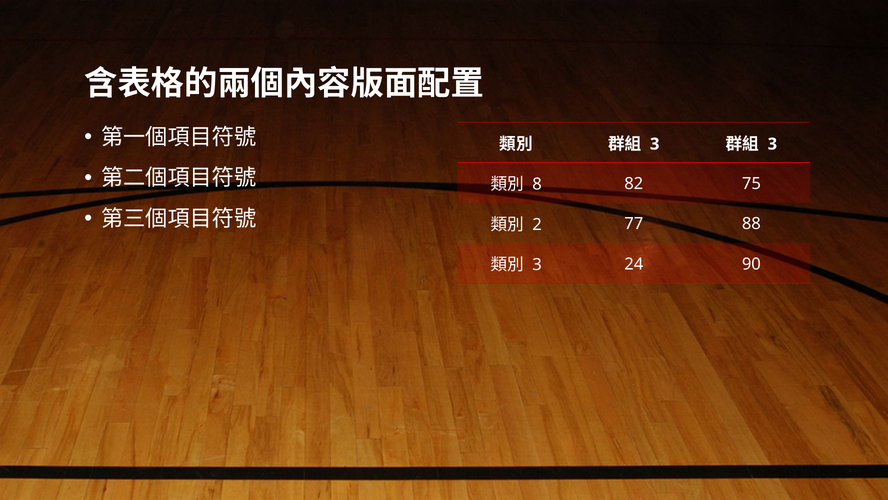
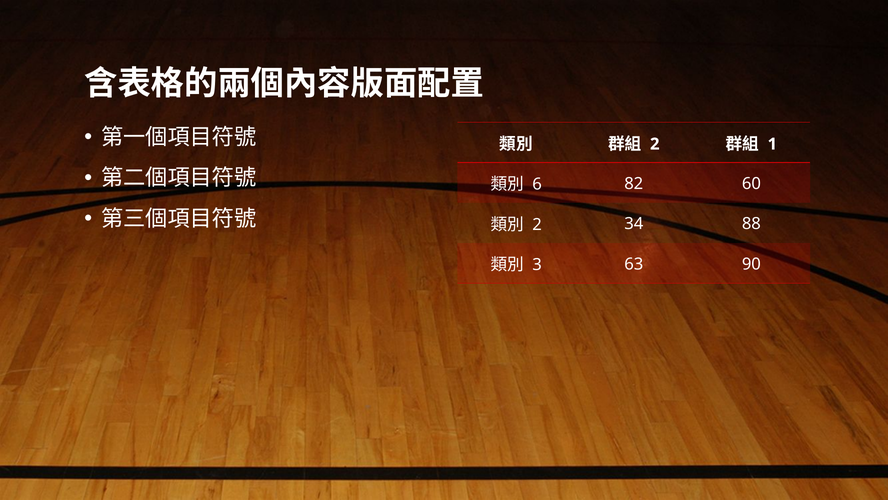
3: 3 -> 2 (655, 144)
3: 3 -> 1 (772, 144)
8: 8 -> 6 (537, 184)
75: 75 -> 60 (751, 183)
77: 77 -> 34 (634, 224)
24: 24 -> 63 (634, 264)
